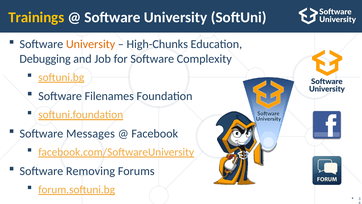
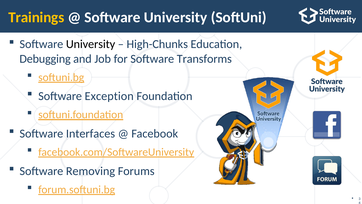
University colour: orange -> black (91, 44)
Complexity: Complexity -> Transforms (204, 59)
Filenames: Filenames -> Exception (109, 96)
Messages: Messages -> Interfaces (91, 133)
